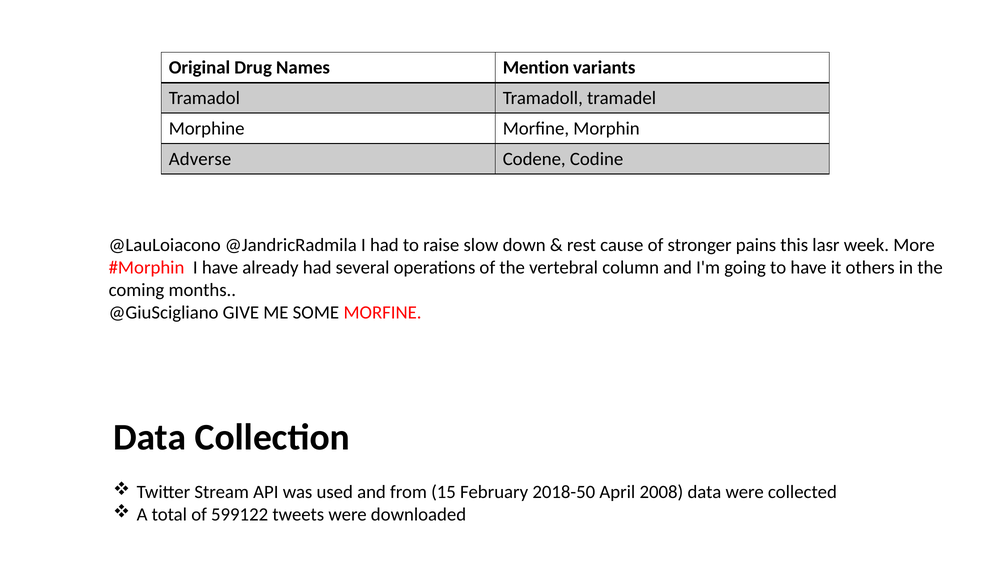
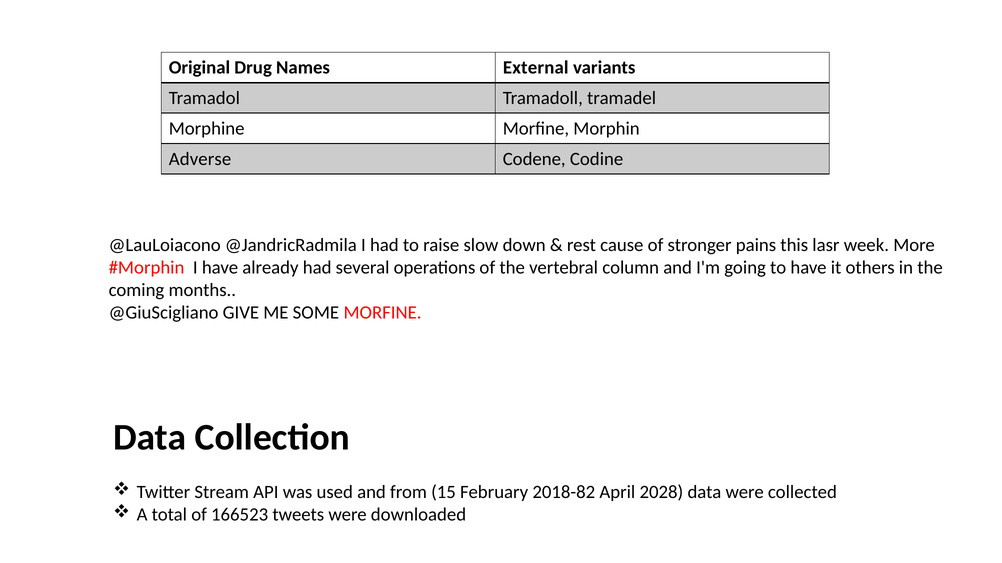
Mention: Mention -> External (536, 68)
2018-50: 2018-50 -> 2018-82 (564, 493)
2008: 2008 -> 2028 (661, 493)
599122: 599122 -> 166523 (240, 515)
